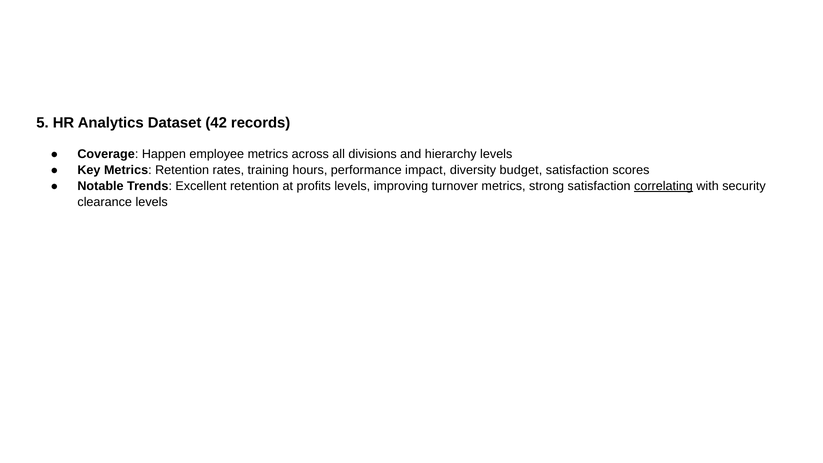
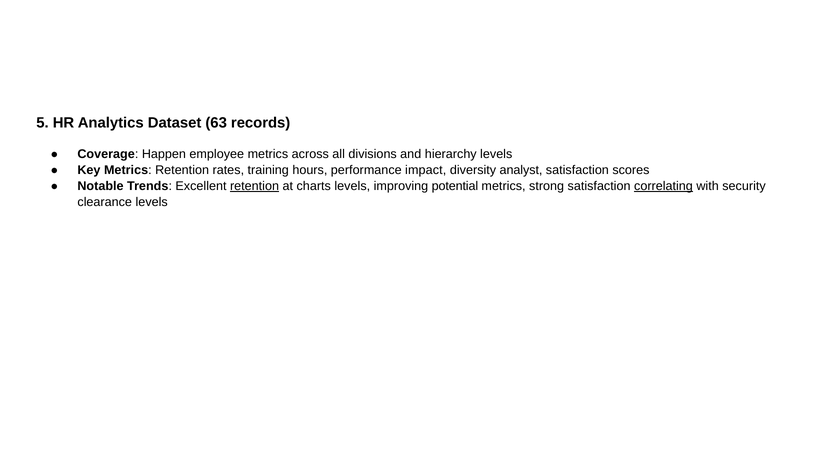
42: 42 -> 63 (216, 123)
budget: budget -> analyst (521, 170)
retention underline: none -> present (255, 186)
profits: profits -> charts (314, 186)
turnover: turnover -> potential (455, 186)
